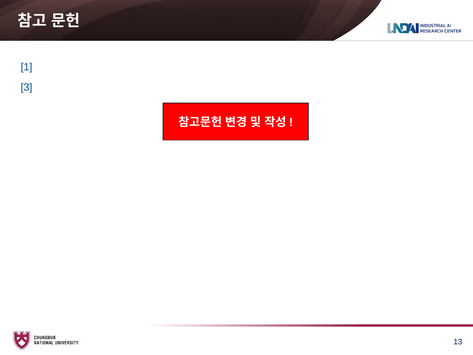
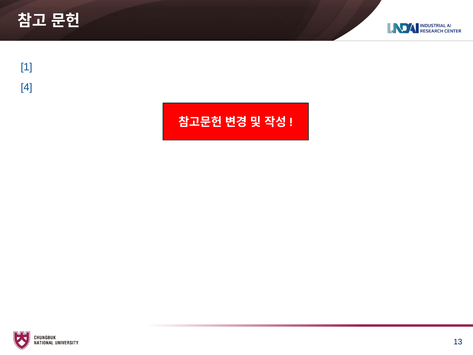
3: 3 -> 4 (26, 87)
